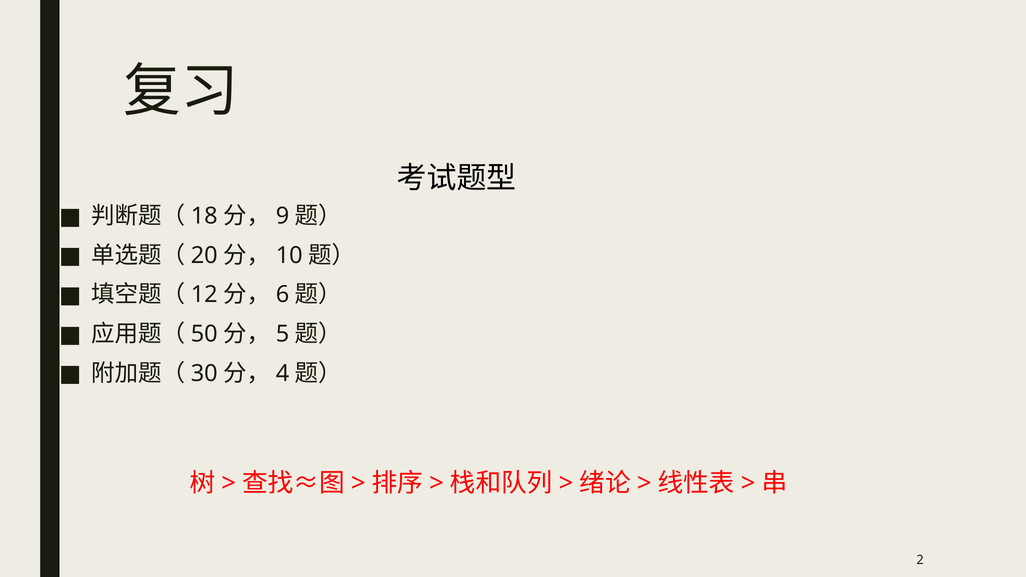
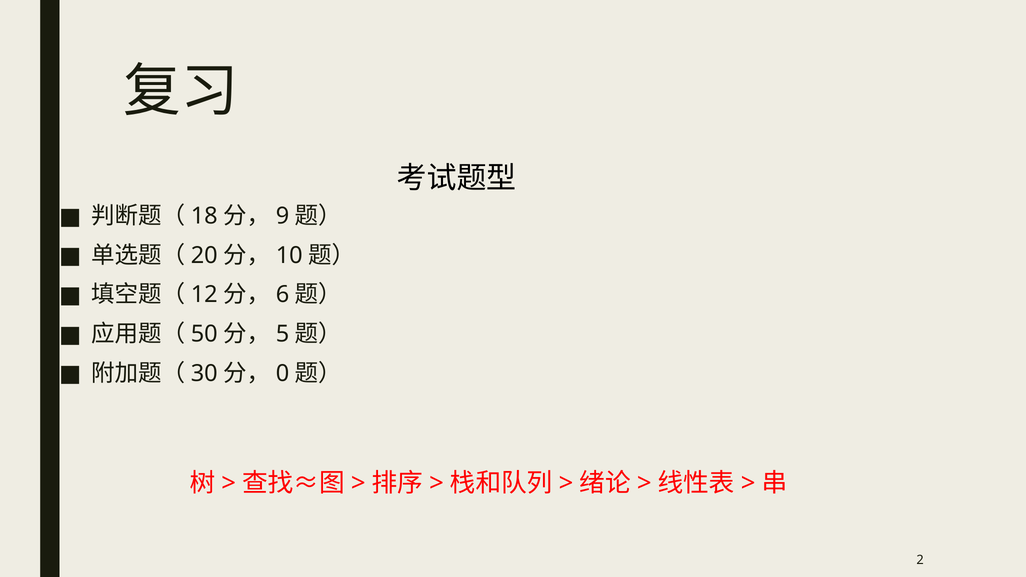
4: 4 -> 0 (283, 373)
